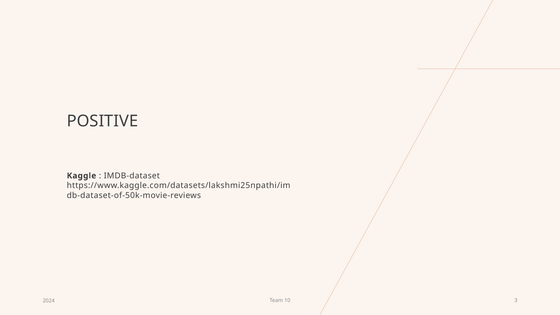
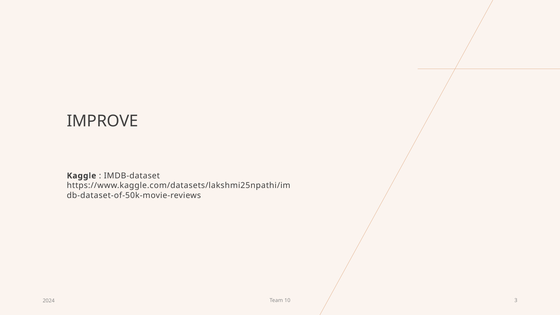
POSITIVE: POSITIVE -> IMPROVE (103, 121)
